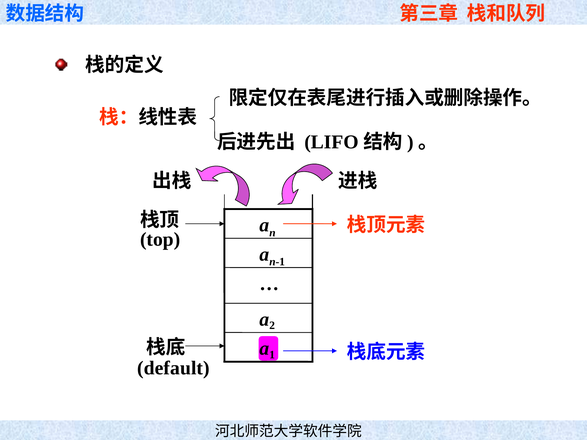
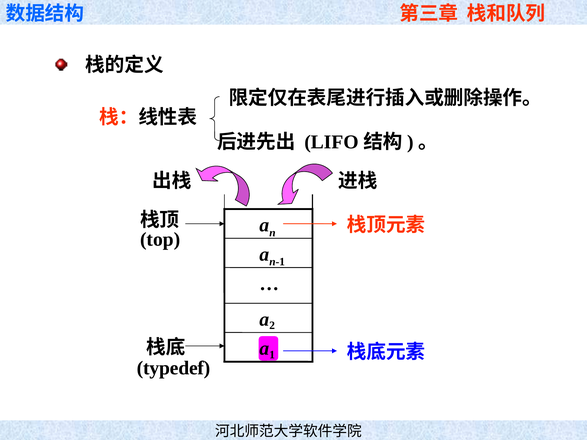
default: default -> typedef (174, 368)
